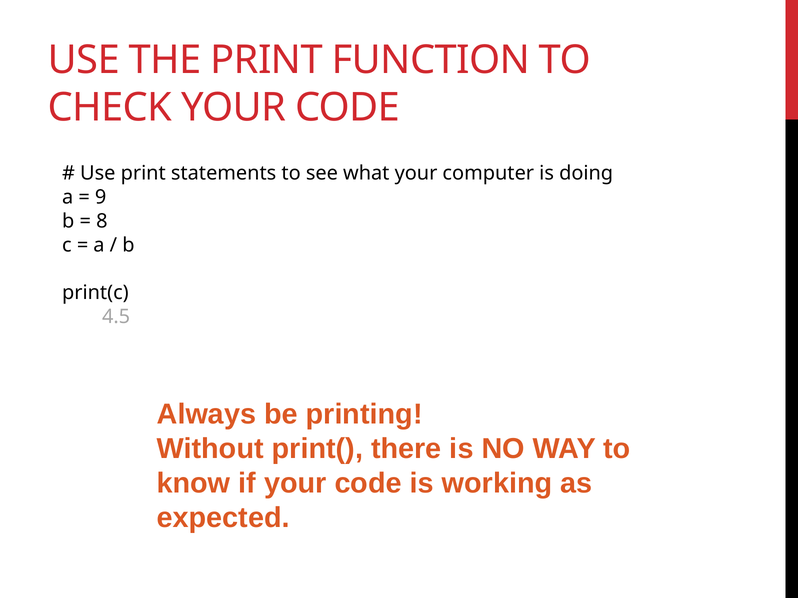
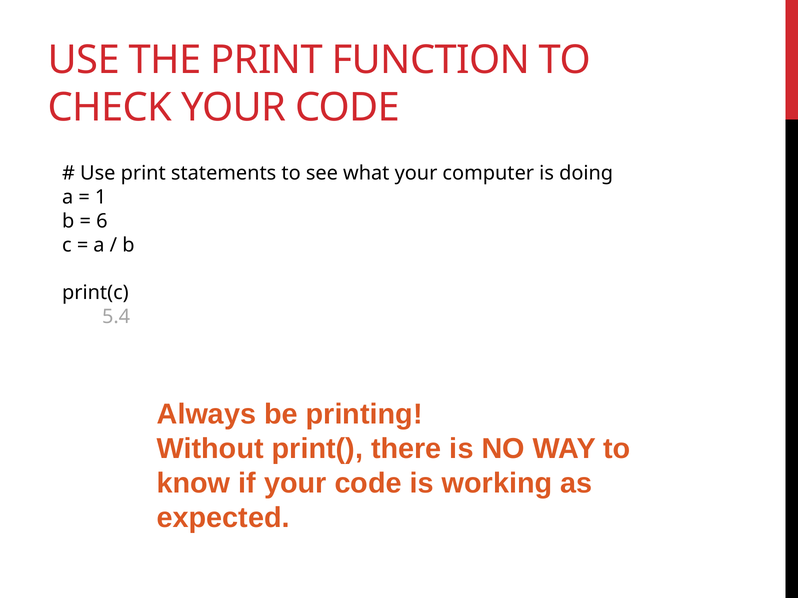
9: 9 -> 1 (101, 197)
8: 8 -> 6 (102, 221)
4.5: 4.5 -> 5.4 (116, 317)
